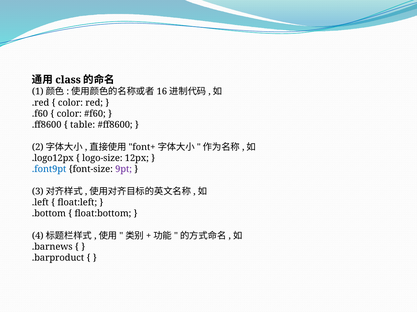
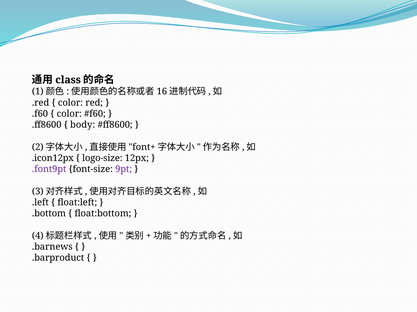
table: table -> body (83, 125)
.logo12px: .logo12px -> .icon12px (53, 158)
.font9pt colour: blue -> purple (49, 170)
